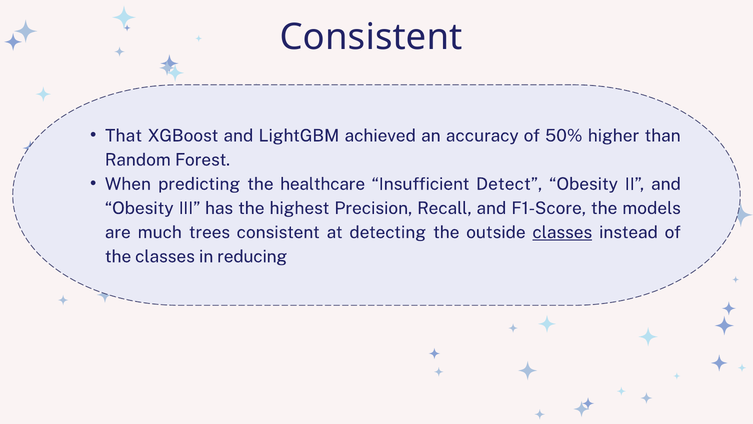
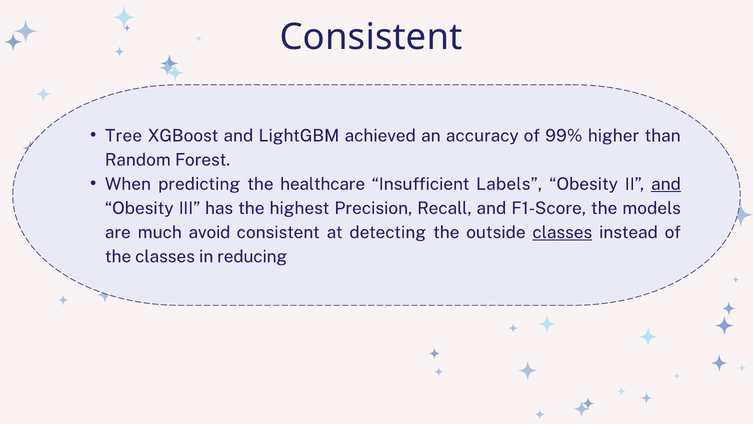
That: That -> Tree (124, 136)
50%: 50% -> 99% (564, 136)
Detect: Detect -> Labels (509, 184)
and underline: none -> present (666, 184)
trees: trees -> avoid (209, 232)
